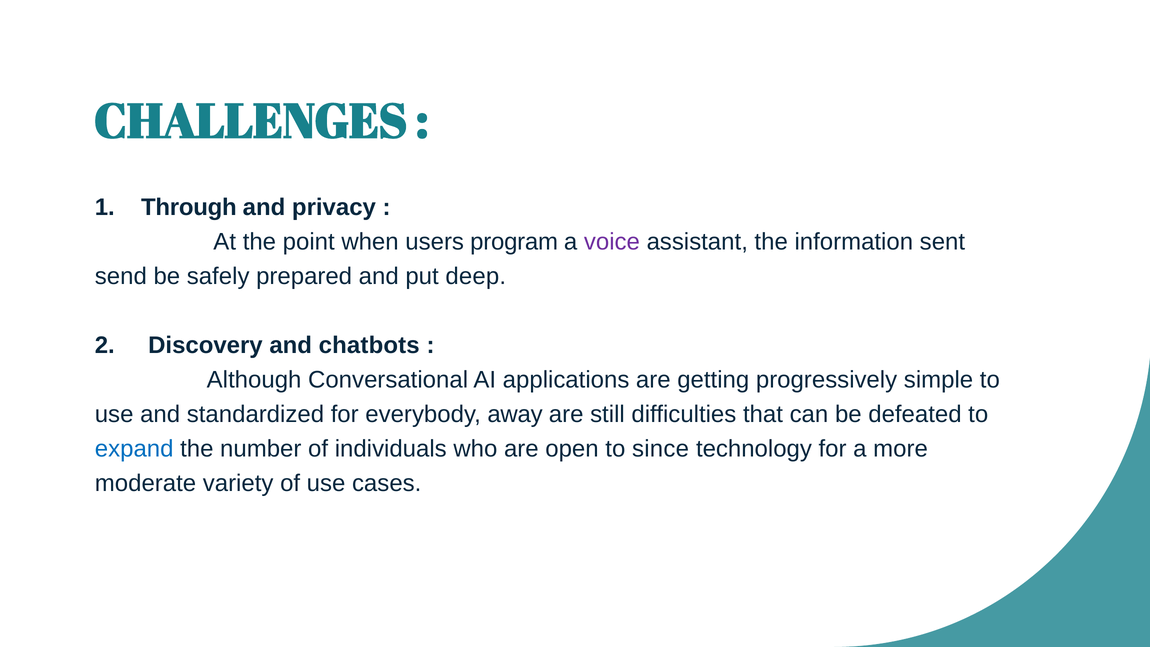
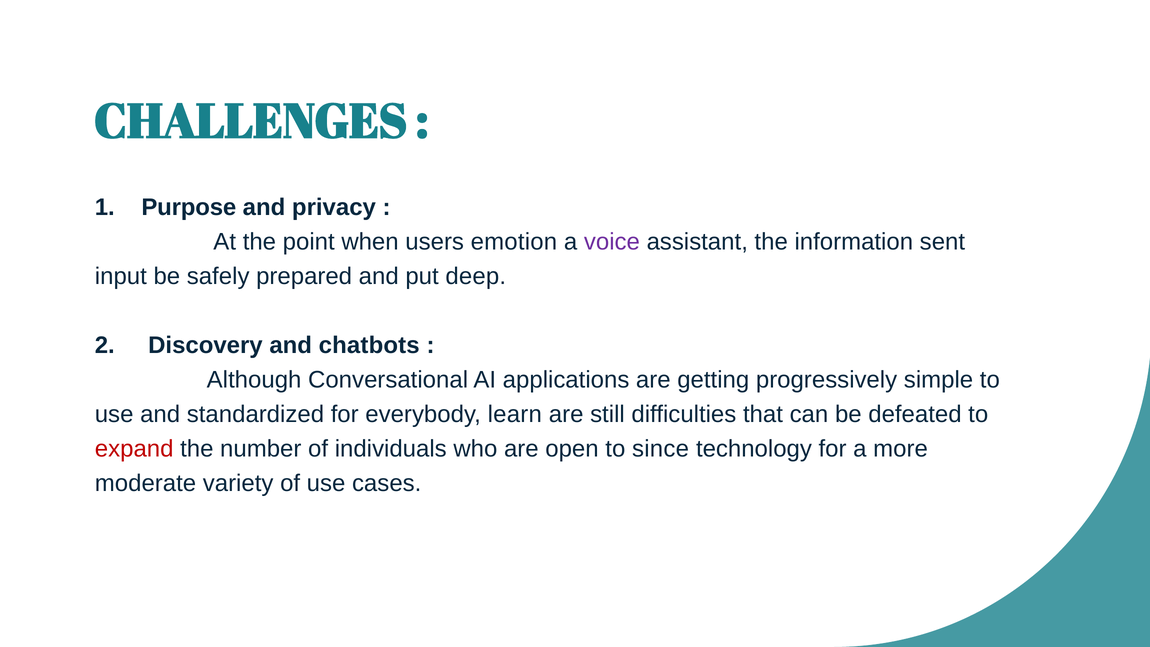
Through: Through -> Purpose (189, 207)
program: program -> emotion (514, 242)
send: send -> input (121, 276)
away: away -> learn (515, 414)
expand colour: blue -> red (134, 449)
